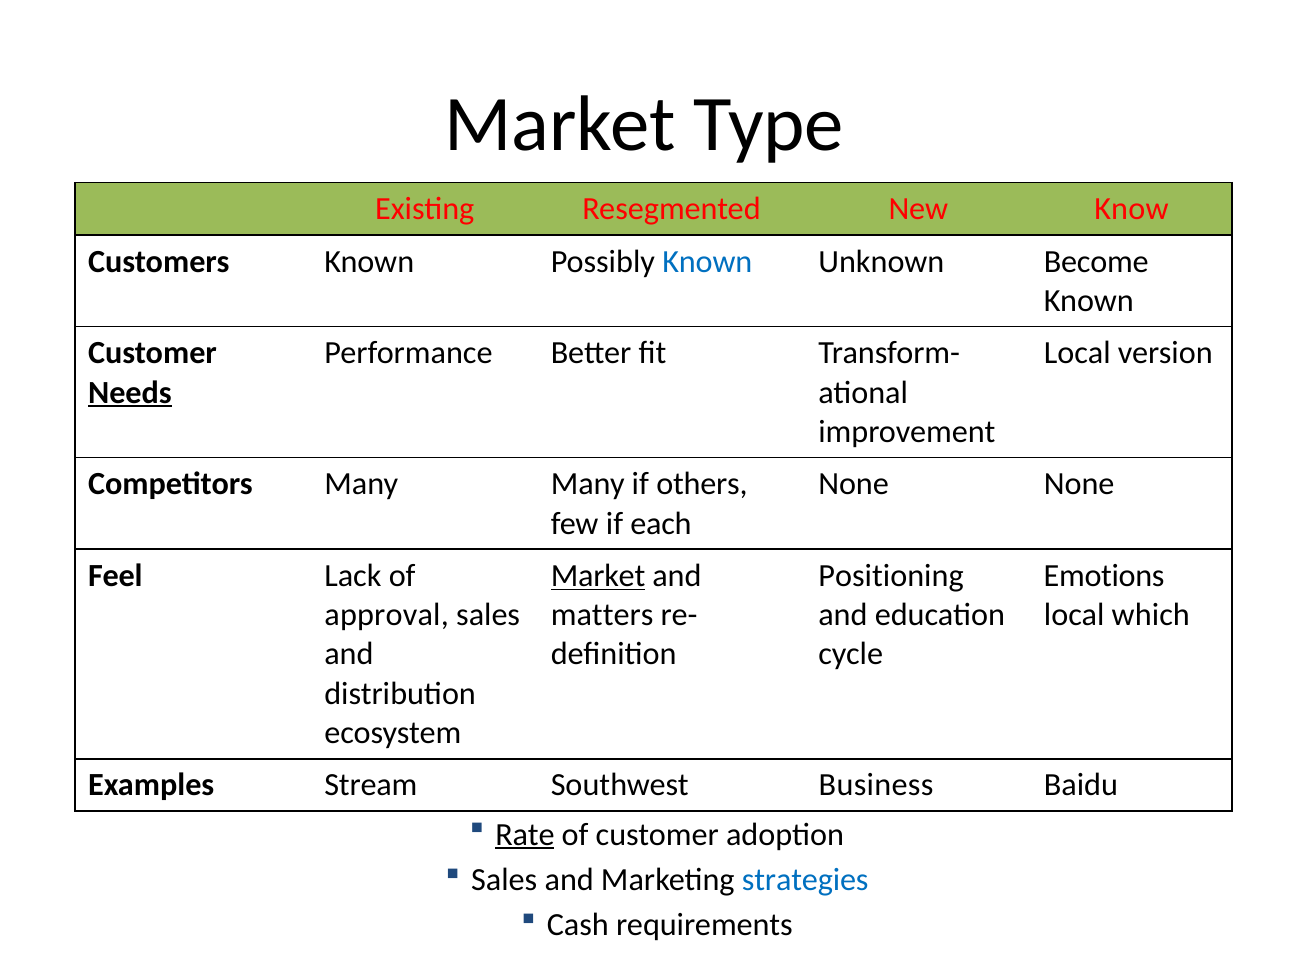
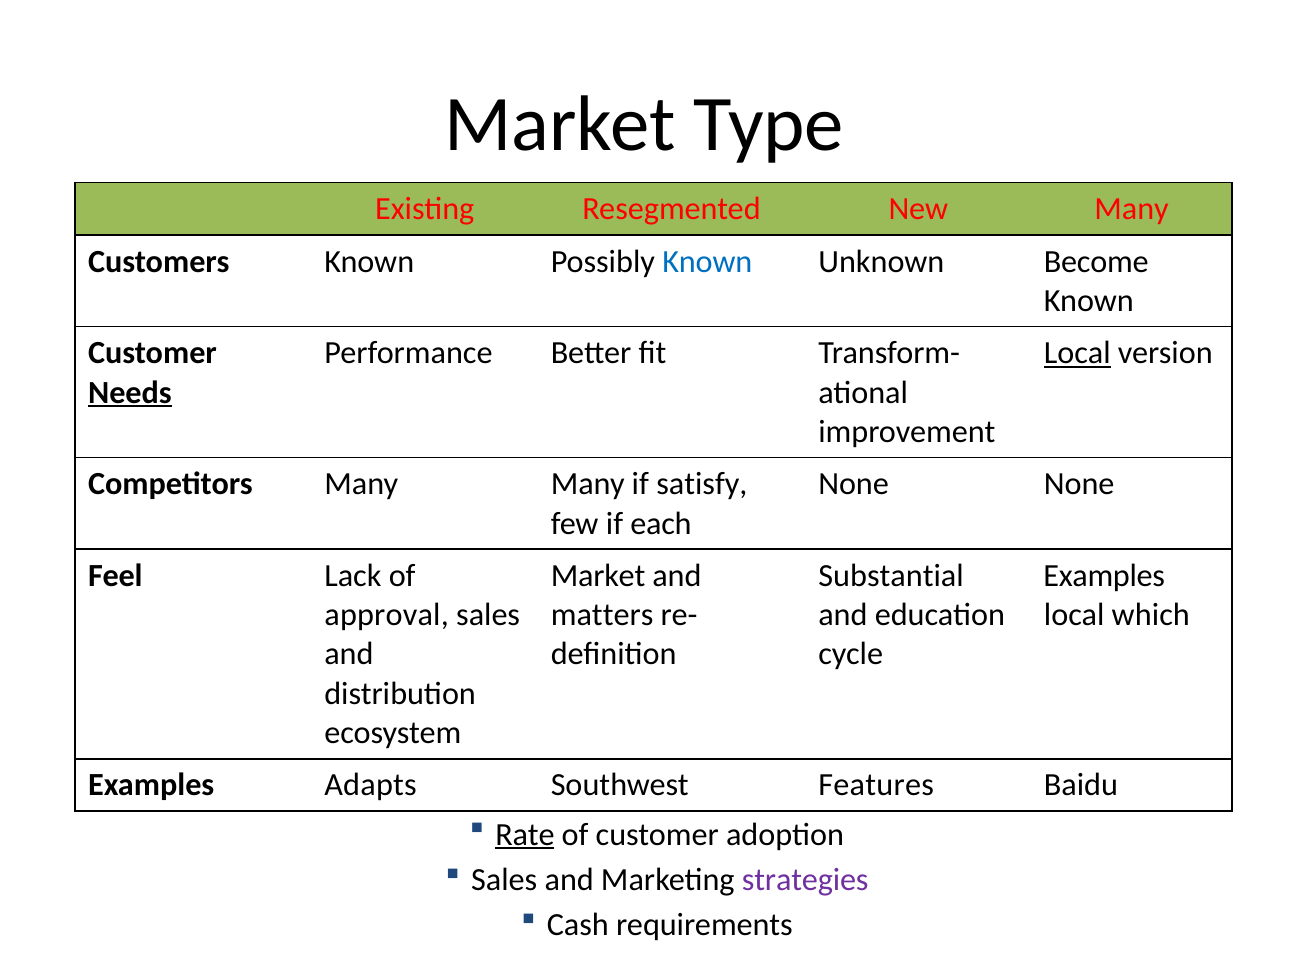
New Know: Know -> Many (1132, 209)
Local underline: none -> present (1077, 353)
others: others -> satisfy (702, 484)
Market underline: present -> none (598, 576)
Positioning: Positioning -> Substantial (891, 576)
Emotions: Emotions -> Examples (1104, 576)
Stream: Stream -> Adapts (371, 785)
Business: Business -> Features (876, 785)
strategies colour: blue -> purple (805, 879)
